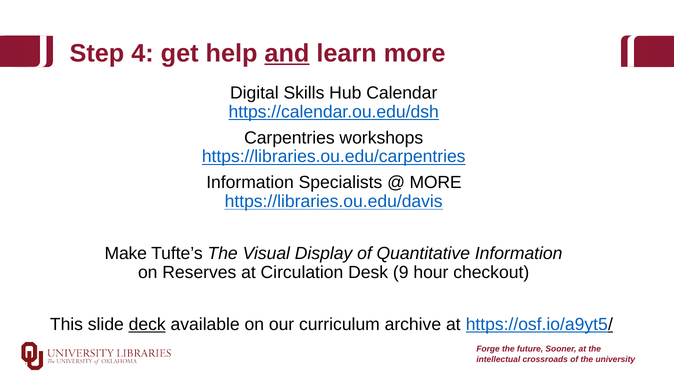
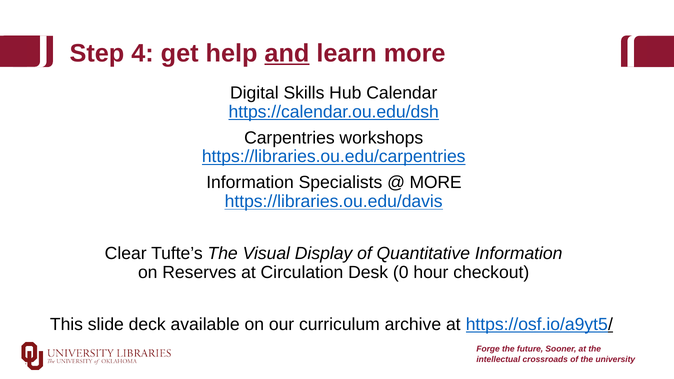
Make: Make -> Clear (126, 254)
9: 9 -> 0 (401, 273)
deck underline: present -> none (147, 324)
